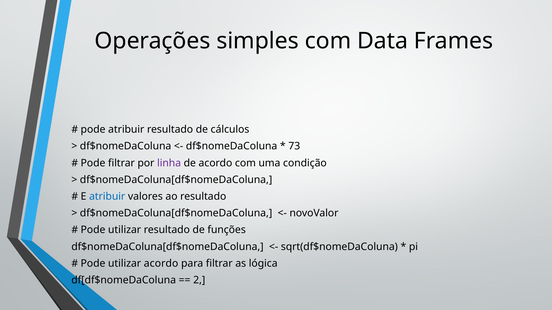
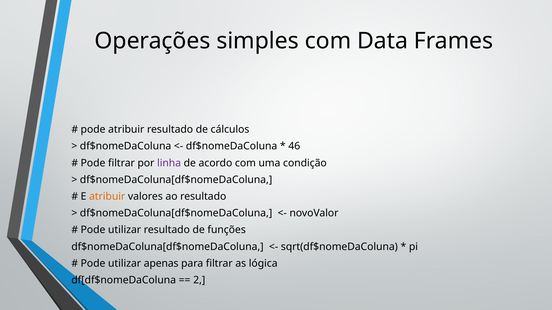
73: 73 -> 46 (294, 146)
atribuir colour: blue -> orange (107, 197)
utilizar acordo: acordo -> apenas (161, 264)
